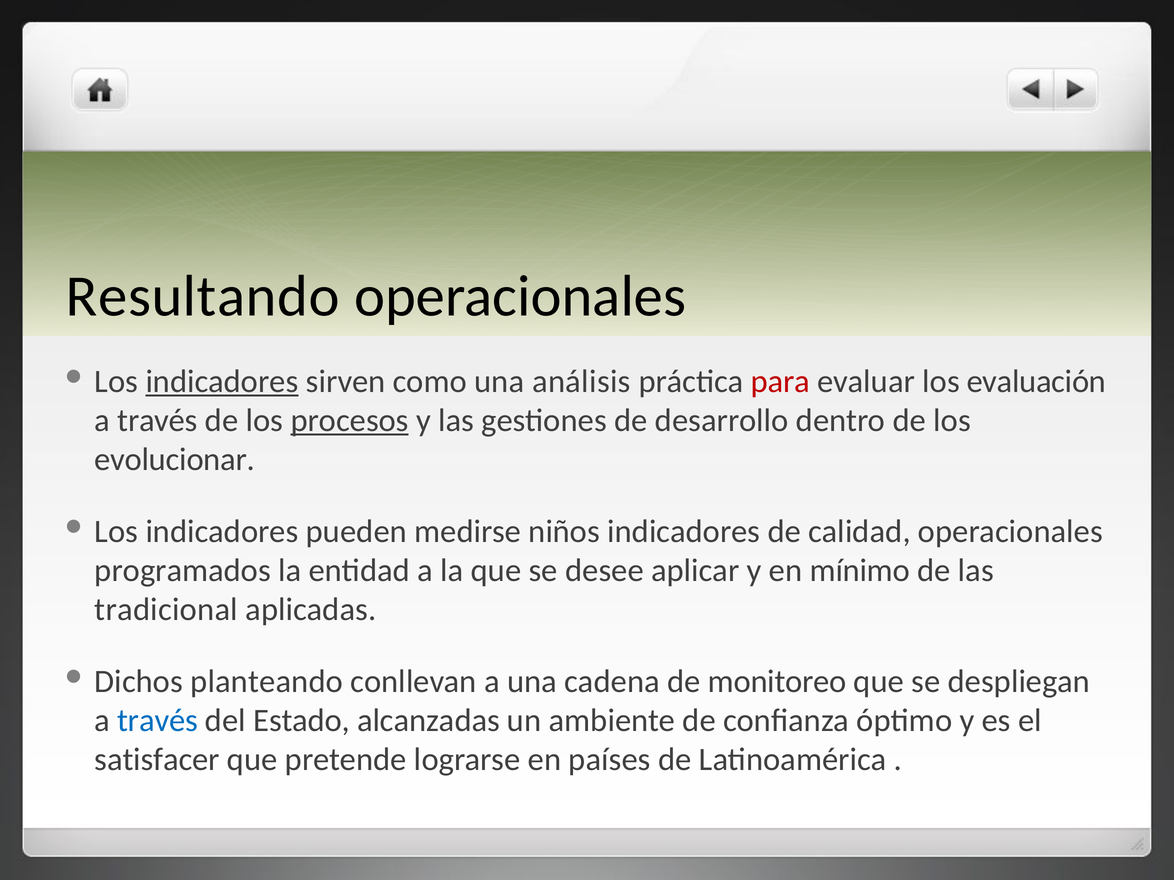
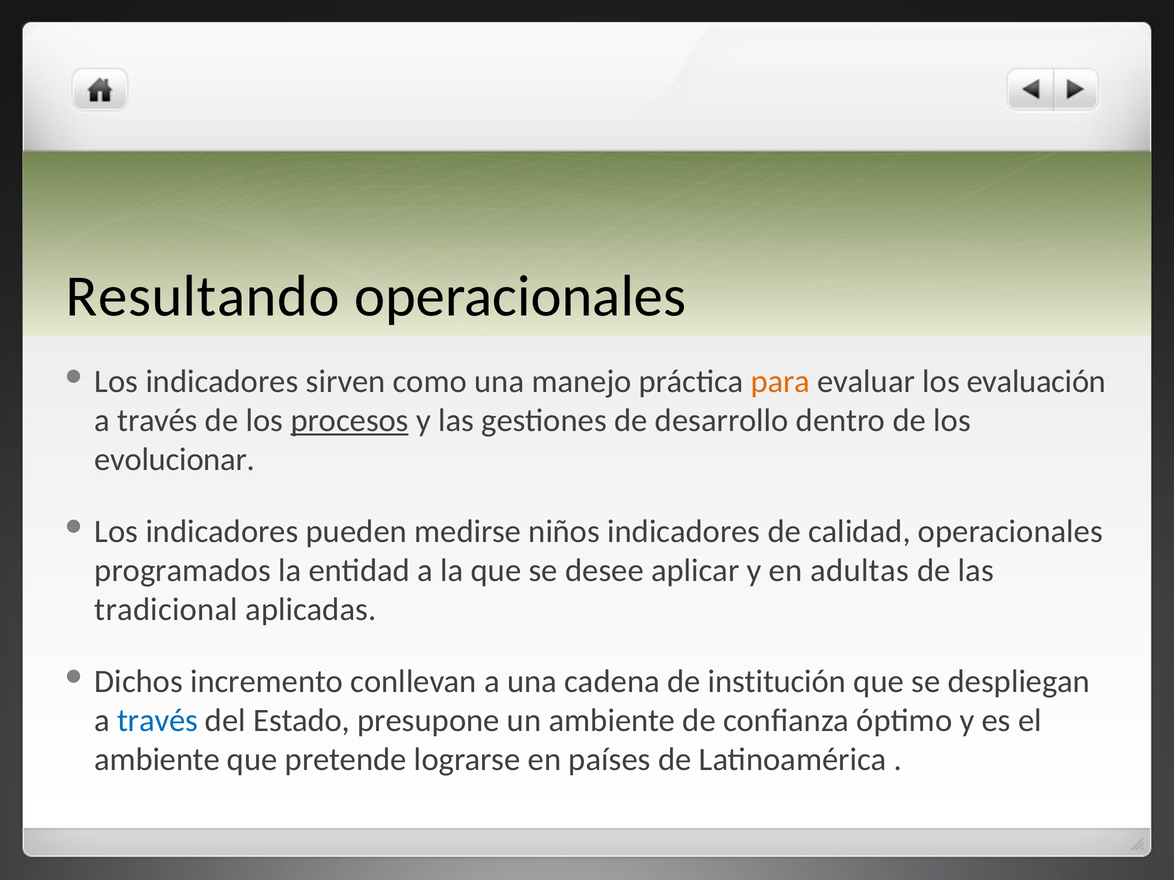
indicadores underline: present -> none (222, 382)
análisis: análisis -> manejo (582, 382)
para colour: red -> orange (780, 382)
mínimo: mínimo -> adultas (860, 571)
planteando: planteando -> incremento (267, 682)
monitoreo: monitoreo -> institución (777, 682)
alcanzadas: alcanzadas -> presupone (428, 721)
satisfacer: satisfacer -> ambiente (157, 760)
